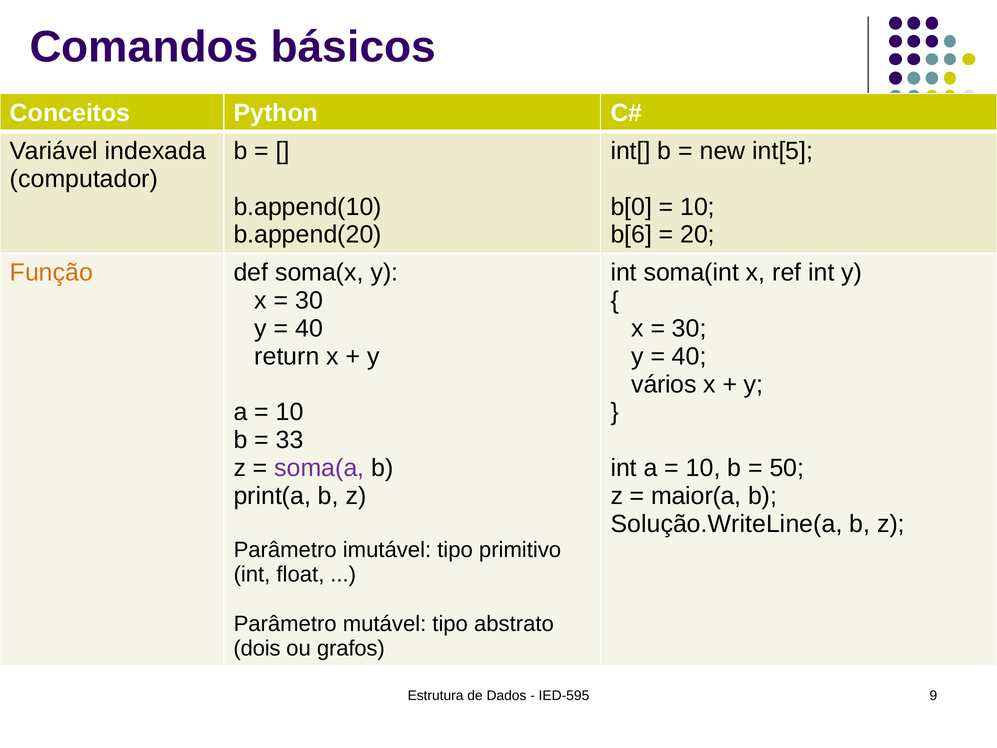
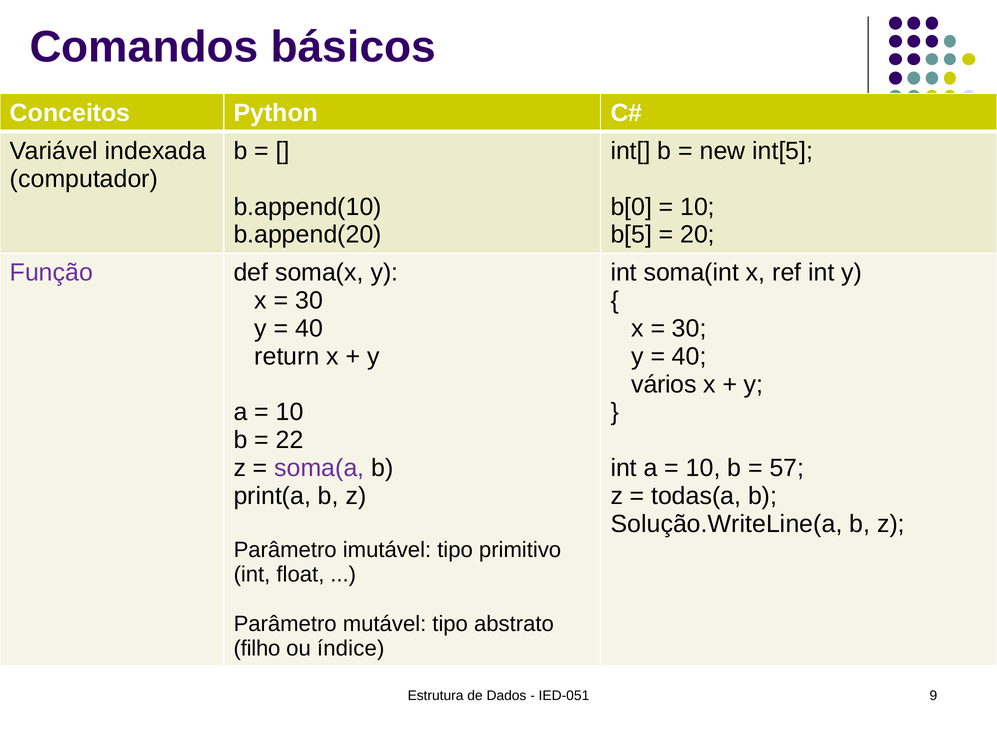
b[6: b[6 -> b[5 (631, 235)
Função colour: orange -> purple (51, 273)
33: 33 -> 22 (290, 440)
50: 50 -> 57 (787, 468)
maior(a: maior(a -> todas(a (696, 496)
dois: dois -> filho (257, 648)
grafos: grafos -> índice (351, 648)
IED-595: IED-595 -> IED-051 (564, 696)
